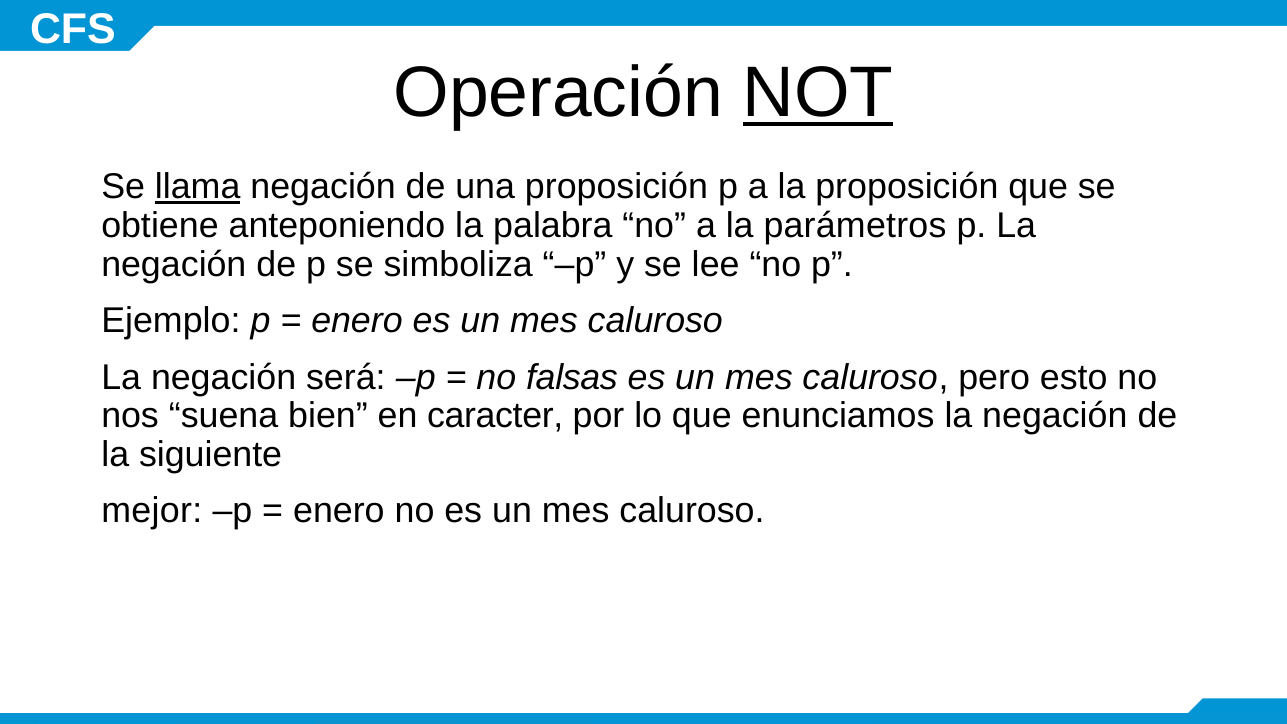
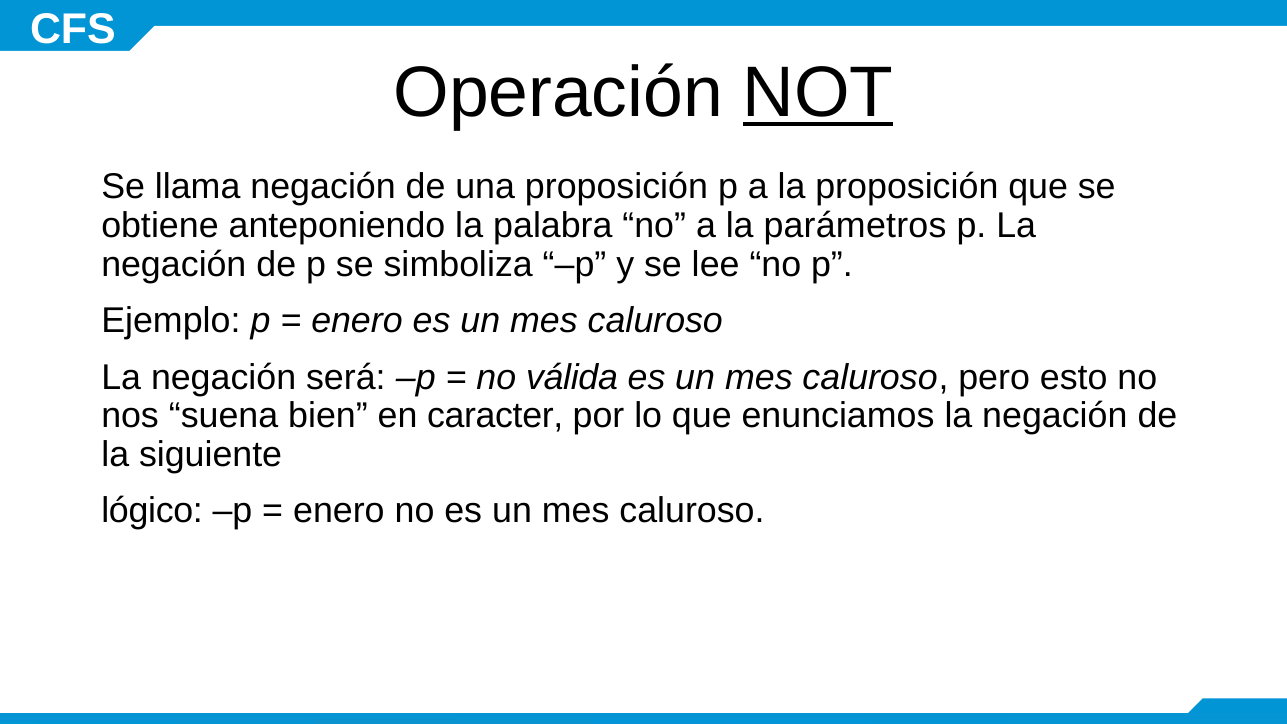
llama underline: present -> none (198, 187)
falsas: falsas -> válida (572, 377)
mejor: mejor -> lógico (152, 511)
